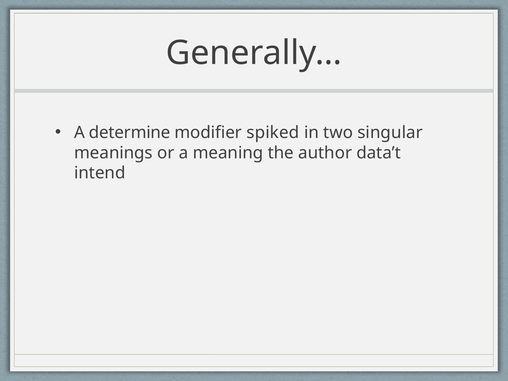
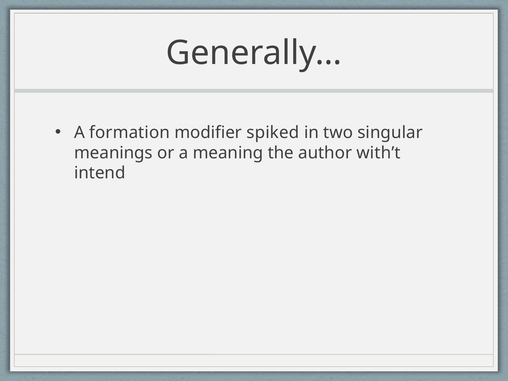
determine: determine -> formation (130, 132)
data’t: data’t -> with’t (379, 153)
